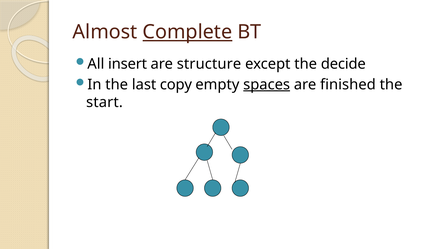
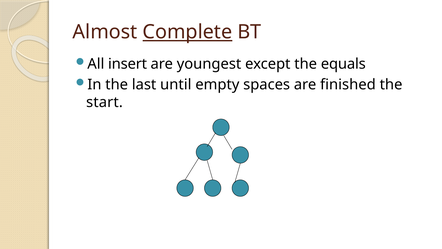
structure: structure -> youngest (209, 64)
decide: decide -> equals (343, 64)
copy: copy -> until (176, 84)
spaces underline: present -> none (267, 84)
